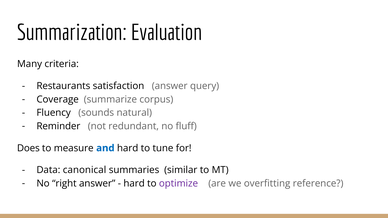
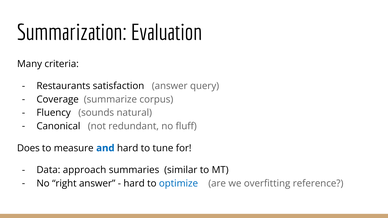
Reminder: Reminder -> Canonical (58, 126)
canonical: canonical -> approach (85, 170)
optimize colour: purple -> blue (178, 184)
